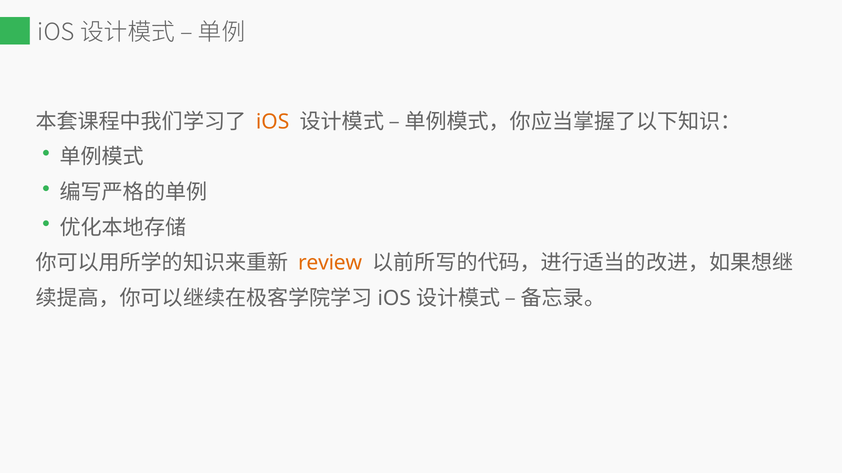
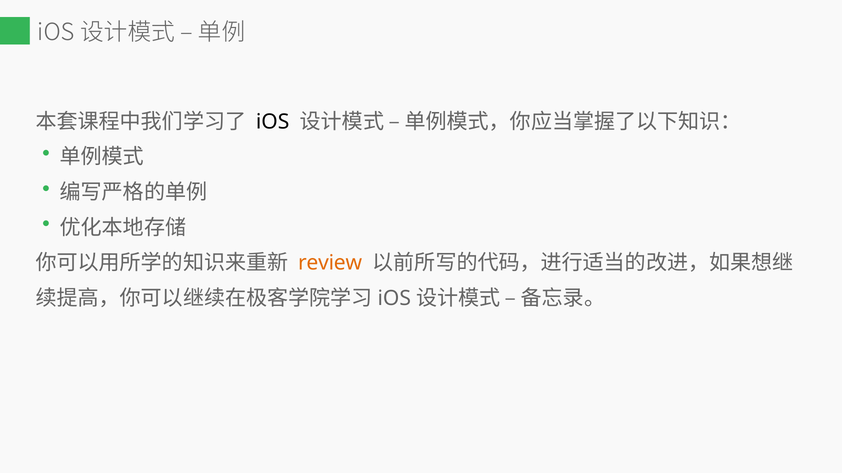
iOS colour: orange -> black (273, 122)
